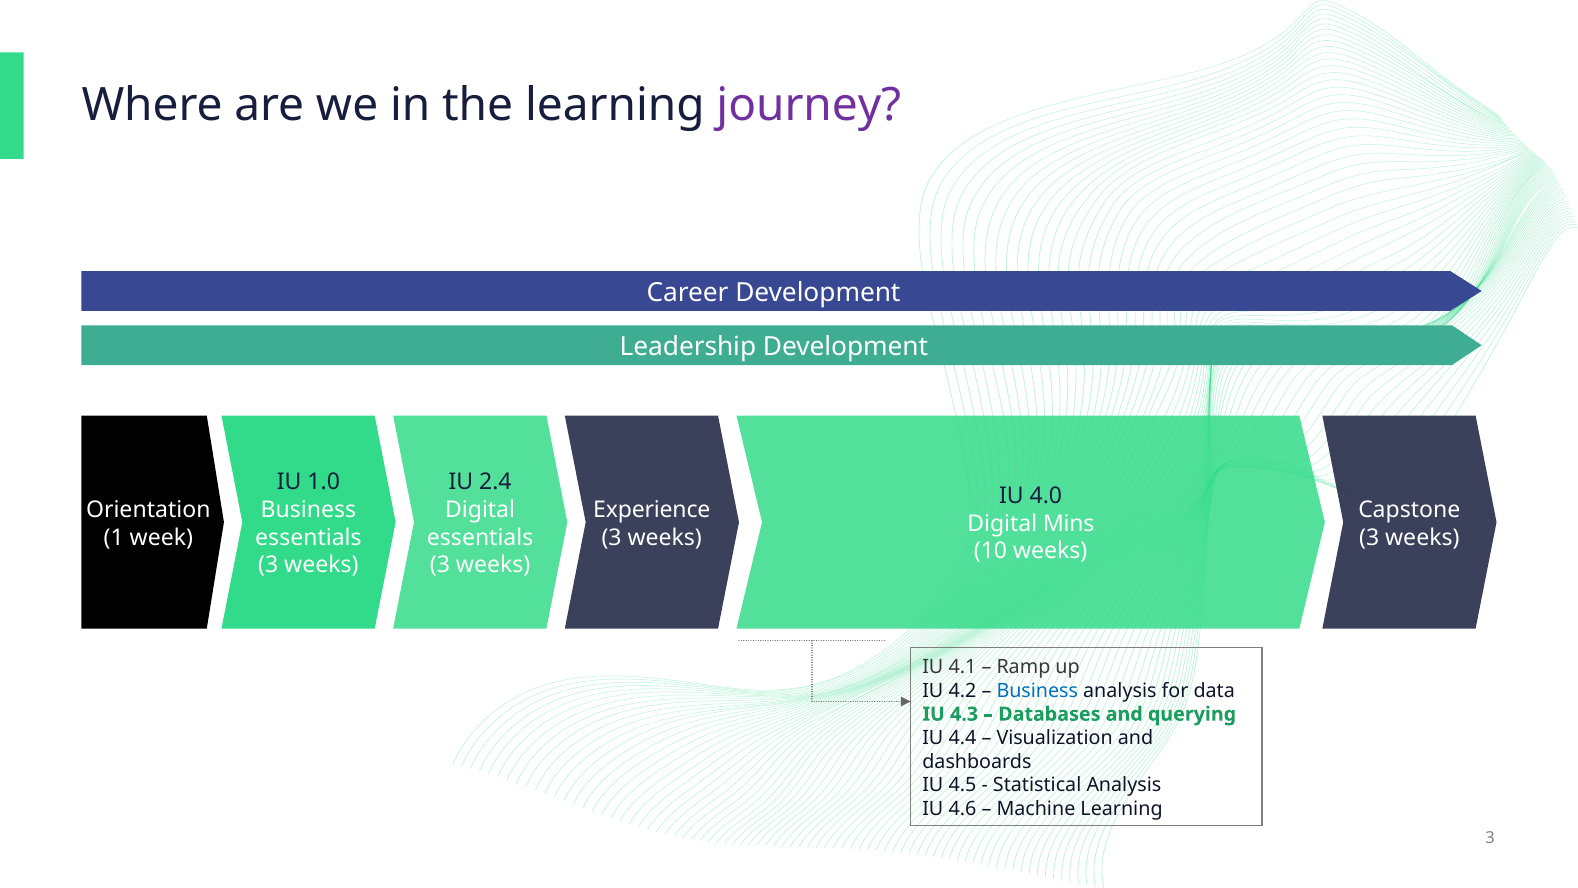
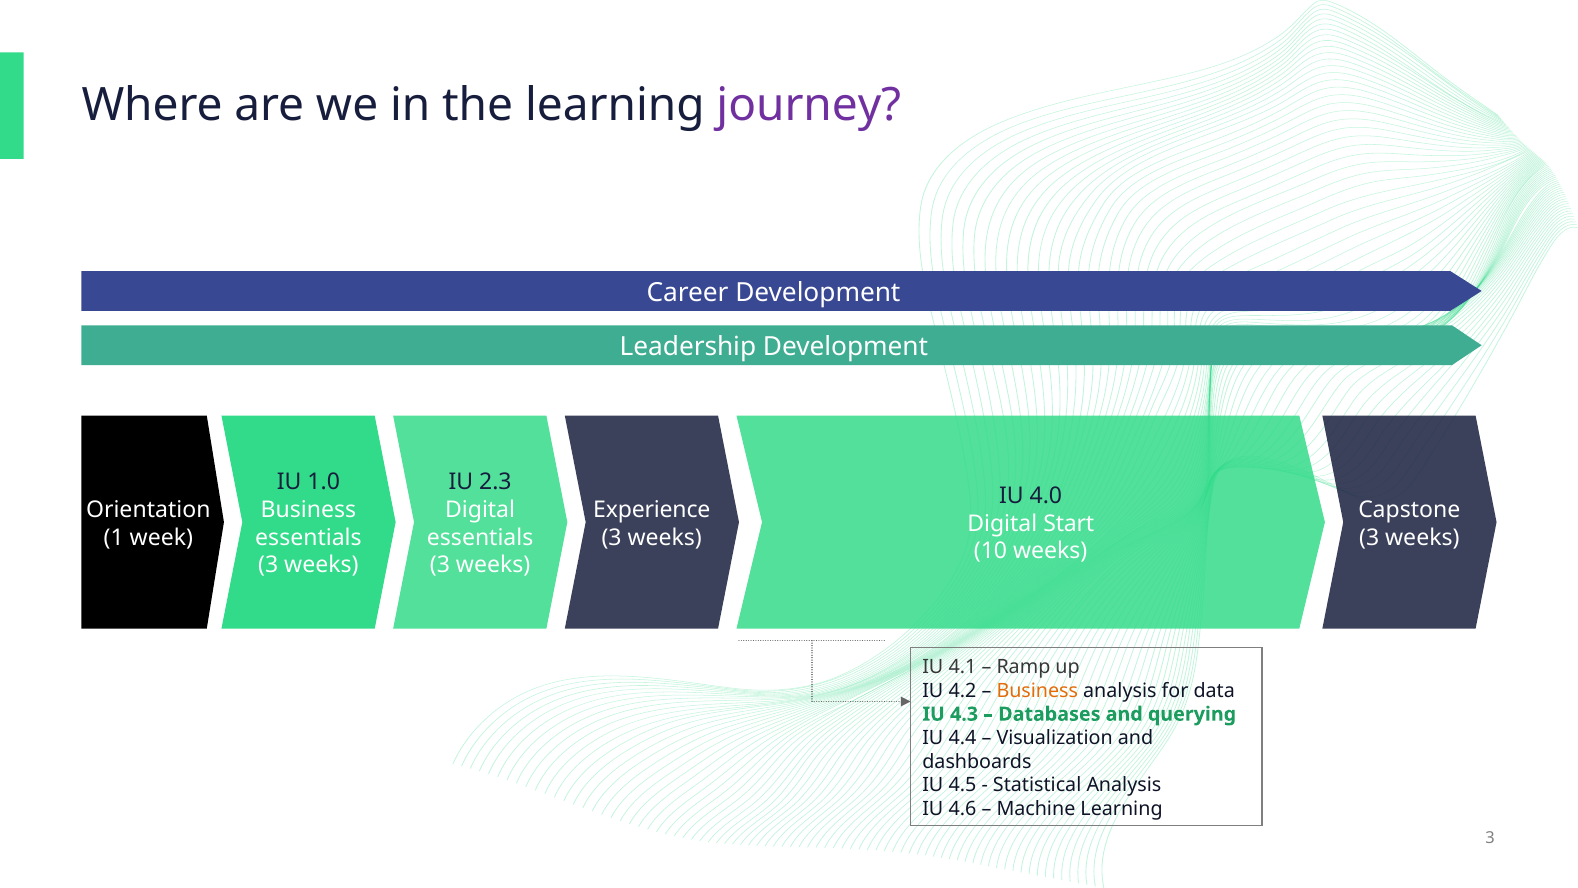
2.4: 2.4 -> 2.3 (495, 482)
Mins: Mins -> Start (1069, 523)
Business colour: blue -> orange (1037, 690)
